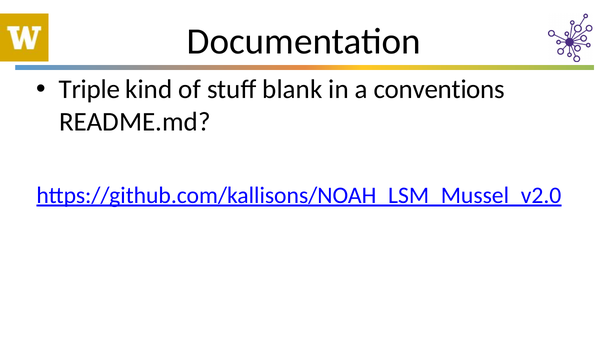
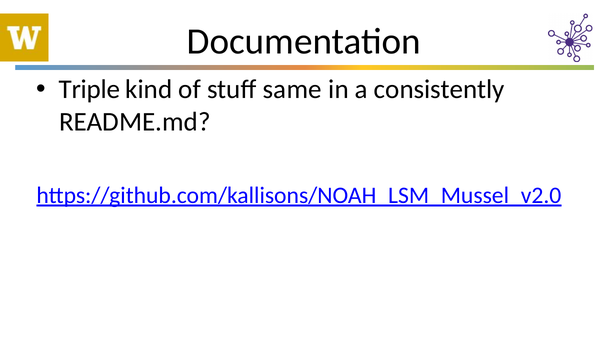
blank: blank -> same (292, 90)
conventions: conventions -> consistently (439, 90)
